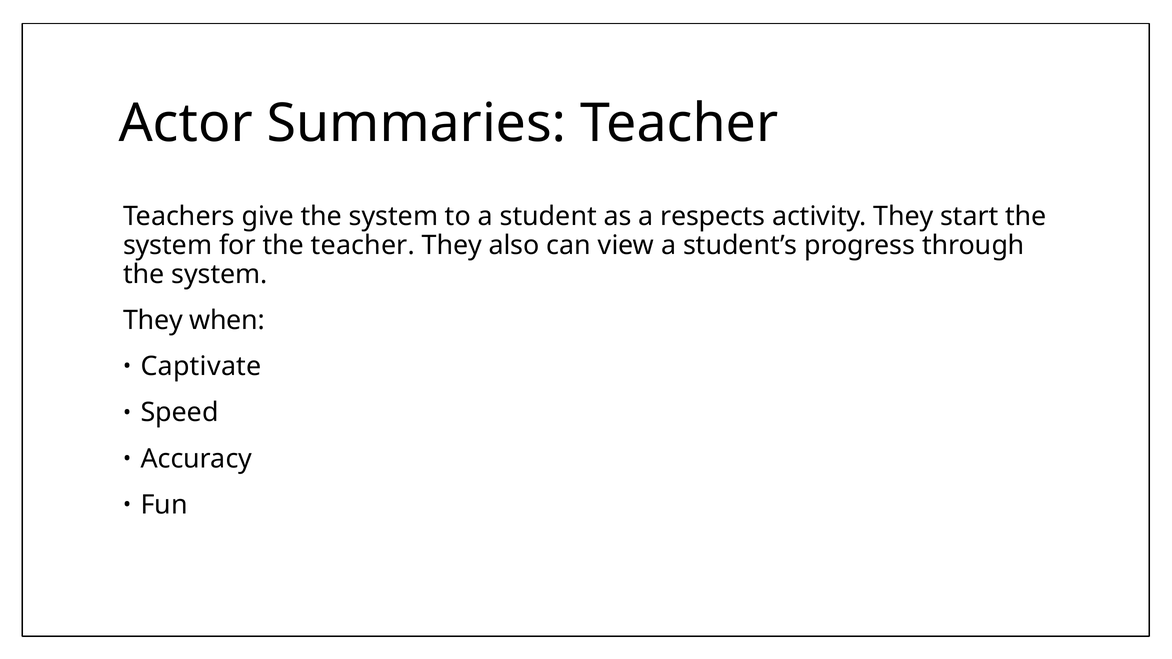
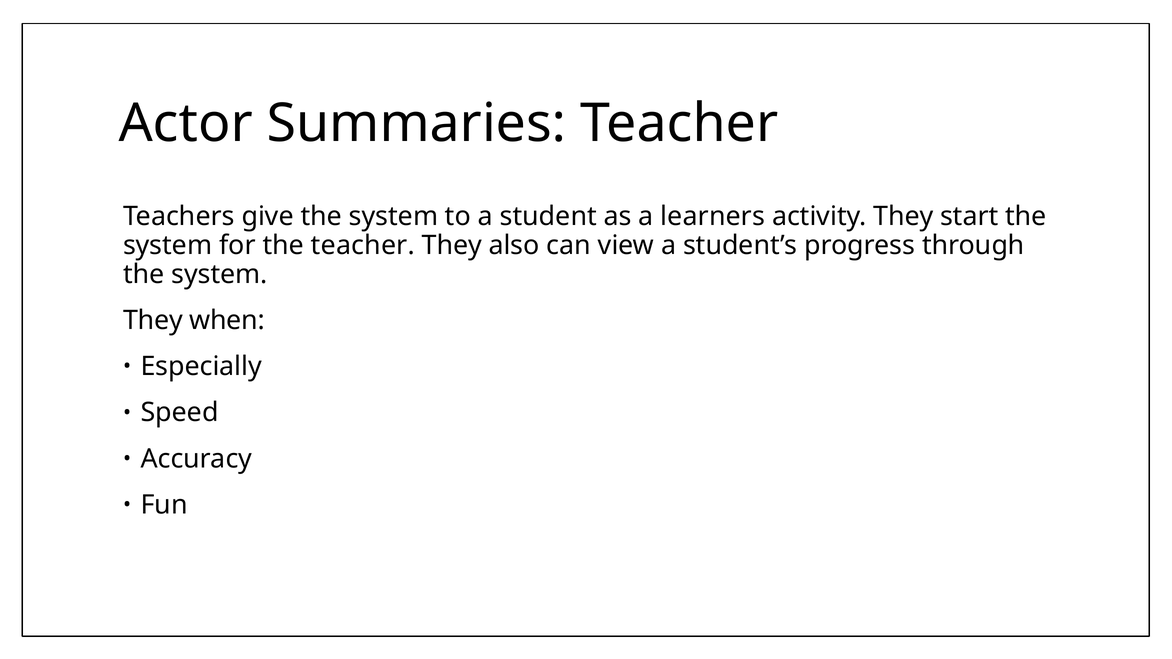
respects: respects -> learners (713, 216)
Captivate: Captivate -> Especially (201, 367)
